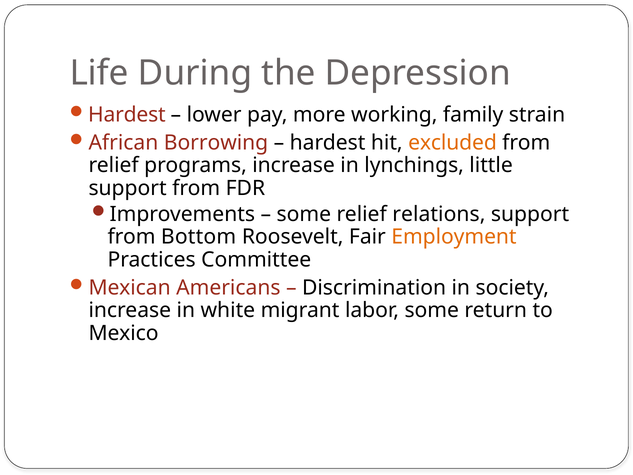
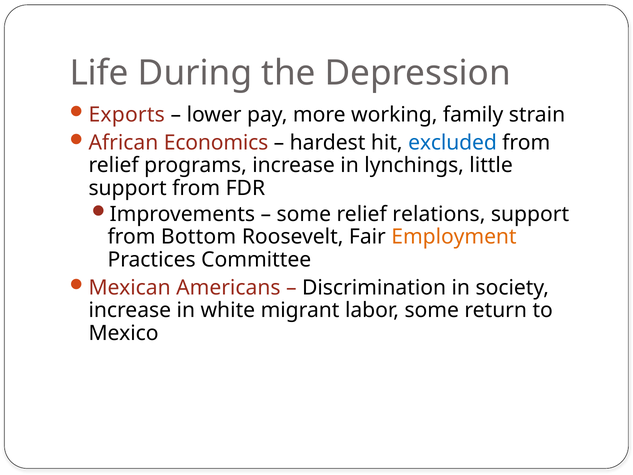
Hardest: Hardest -> Exports (127, 115)
Borrowing: Borrowing -> Economics (216, 143)
excluded colour: orange -> blue (453, 143)
